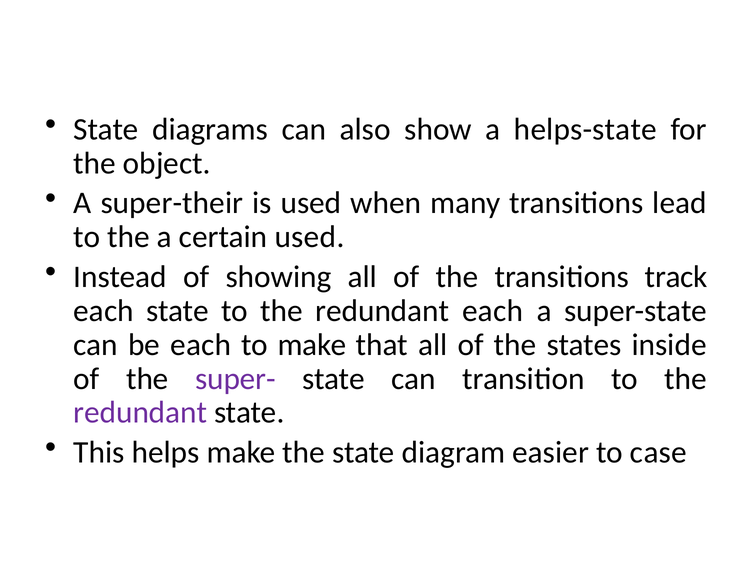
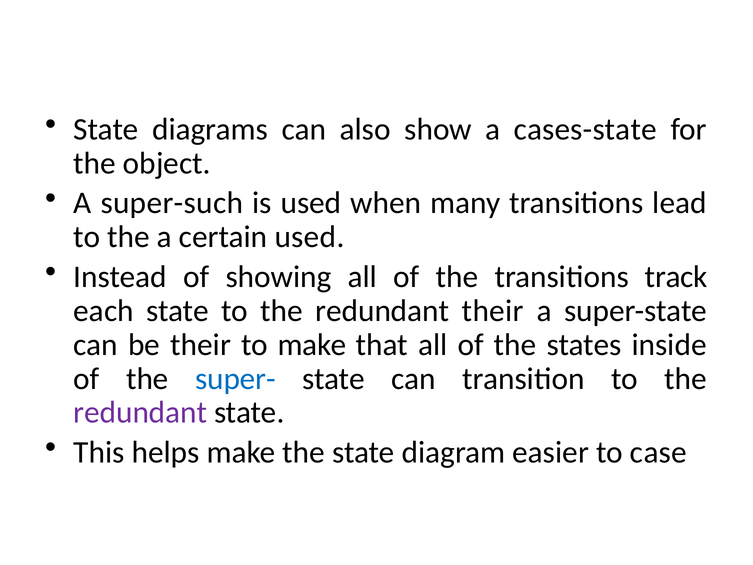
helps-state: helps-state -> cases-state (585, 129)
super-their: super-their -> super-such (172, 203)
redundant each: each -> their (493, 311)
be each: each -> their (201, 345)
super- colour: purple -> blue (235, 378)
